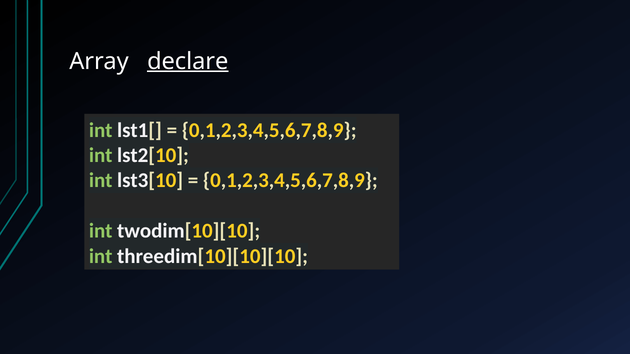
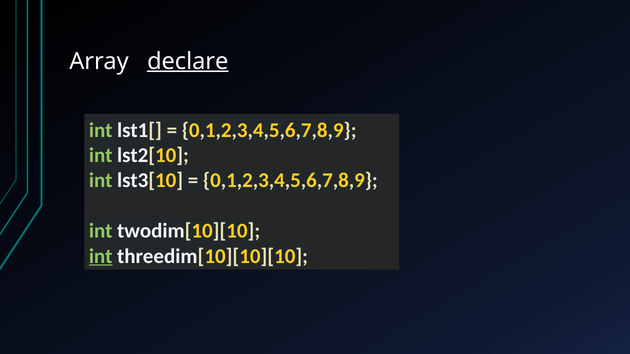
int underline: none -> present (101, 256)
